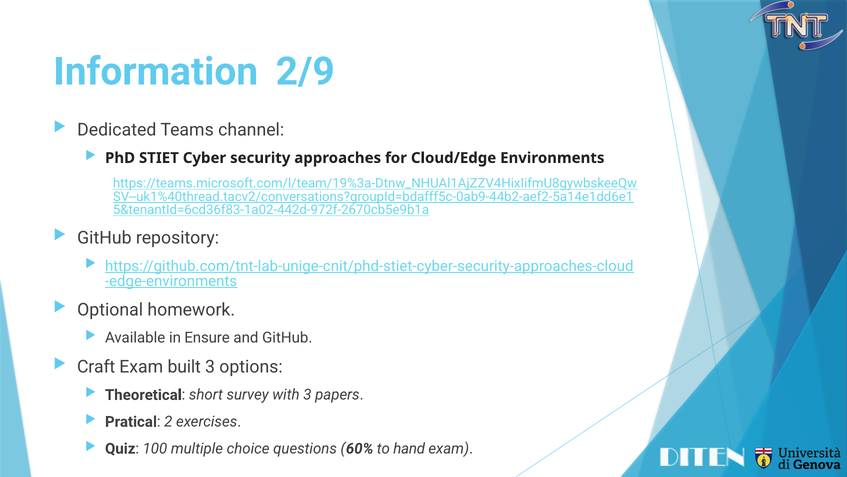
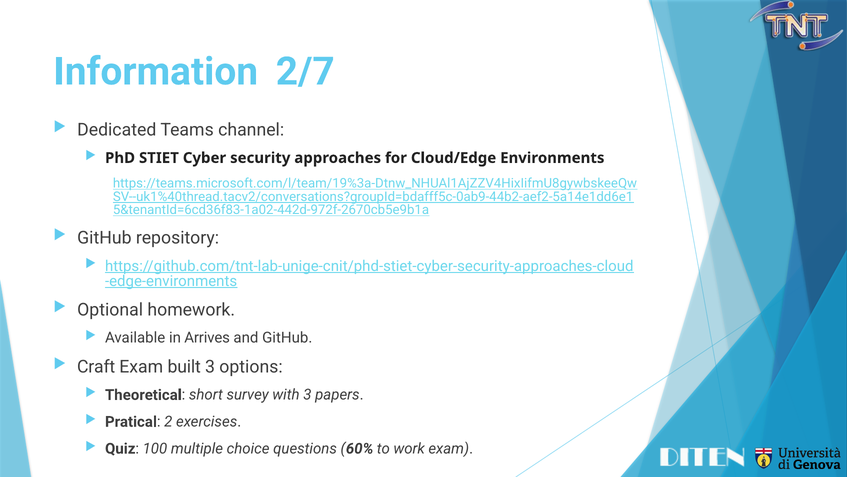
2/9: 2/9 -> 2/7 (305, 72)
Ensure: Ensure -> Arrives (207, 338)
hand: hand -> work (409, 448)
